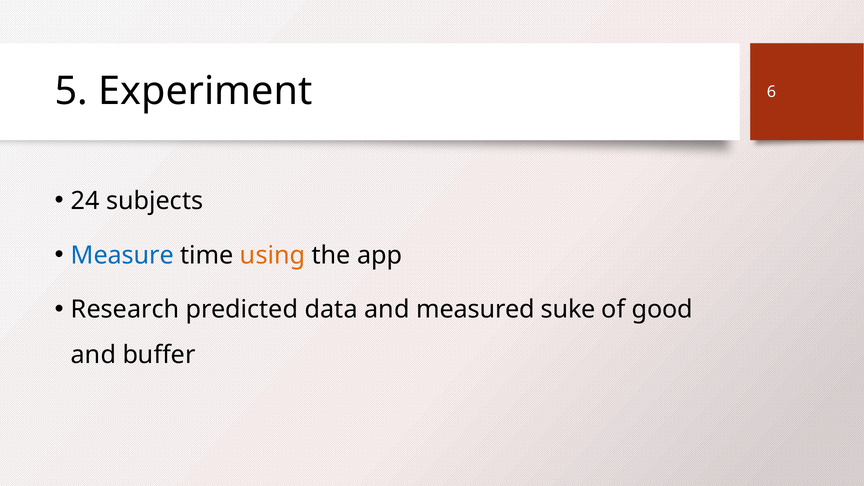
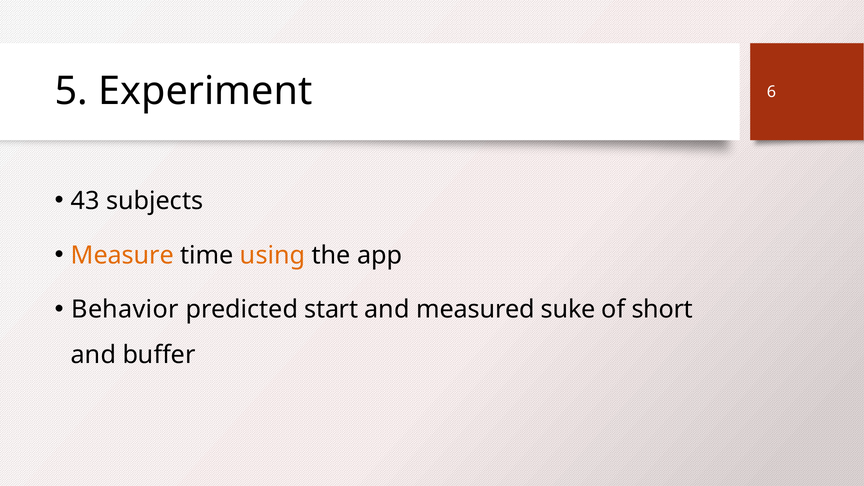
24: 24 -> 43 (85, 201)
Measure colour: blue -> orange (122, 255)
Research: Research -> Behavior (125, 310)
data: data -> start (331, 310)
good: good -> short (662, 310)
